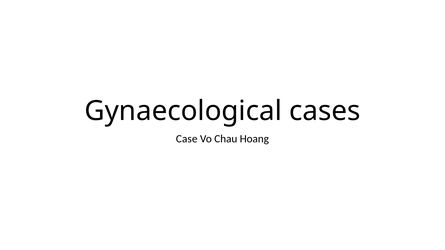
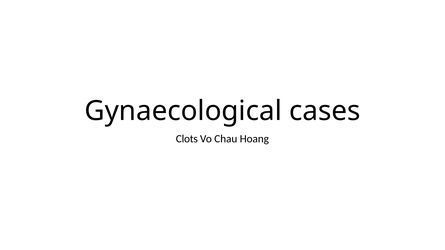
Case: Case -> Clots (187, 139)
